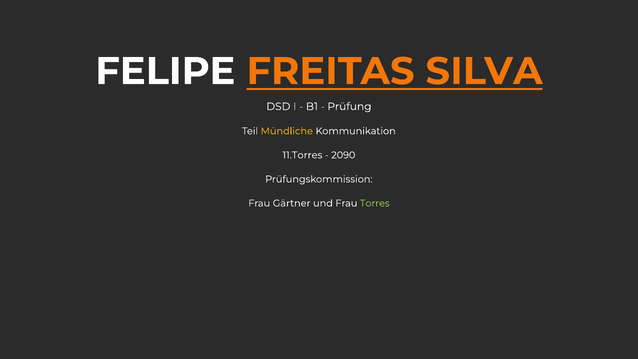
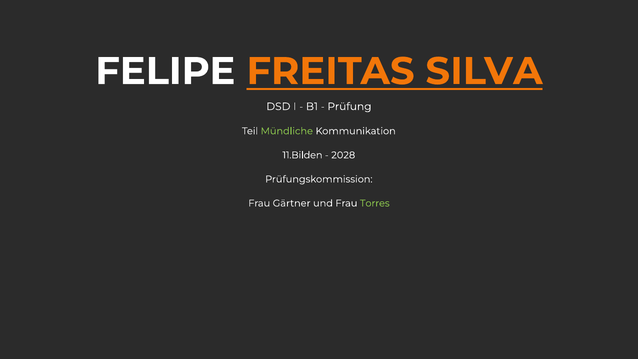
Mündliche colour: yellow -> light green (287, 131)
11.Torres: 11.Torres -> 11.Bilden (303, 155)
2090: 2090 -> 2028 (343, 155)
